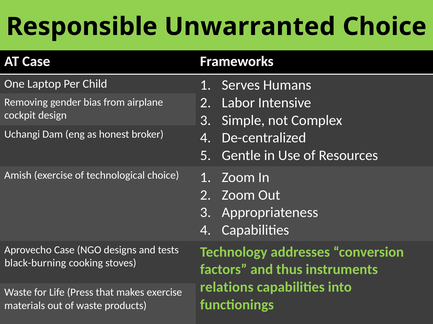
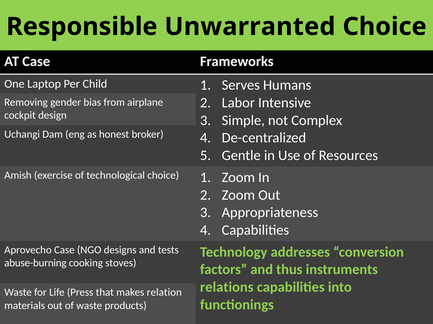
black-burning: black-burning -> abuse-burning (35, 264)
makes exercise: exercise -> relation (164, 293)
